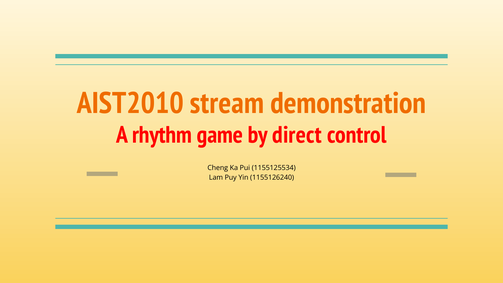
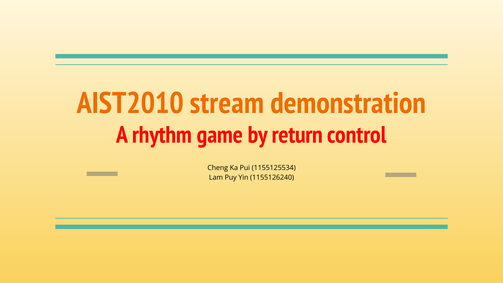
direct: direct -> return (297, 135)
